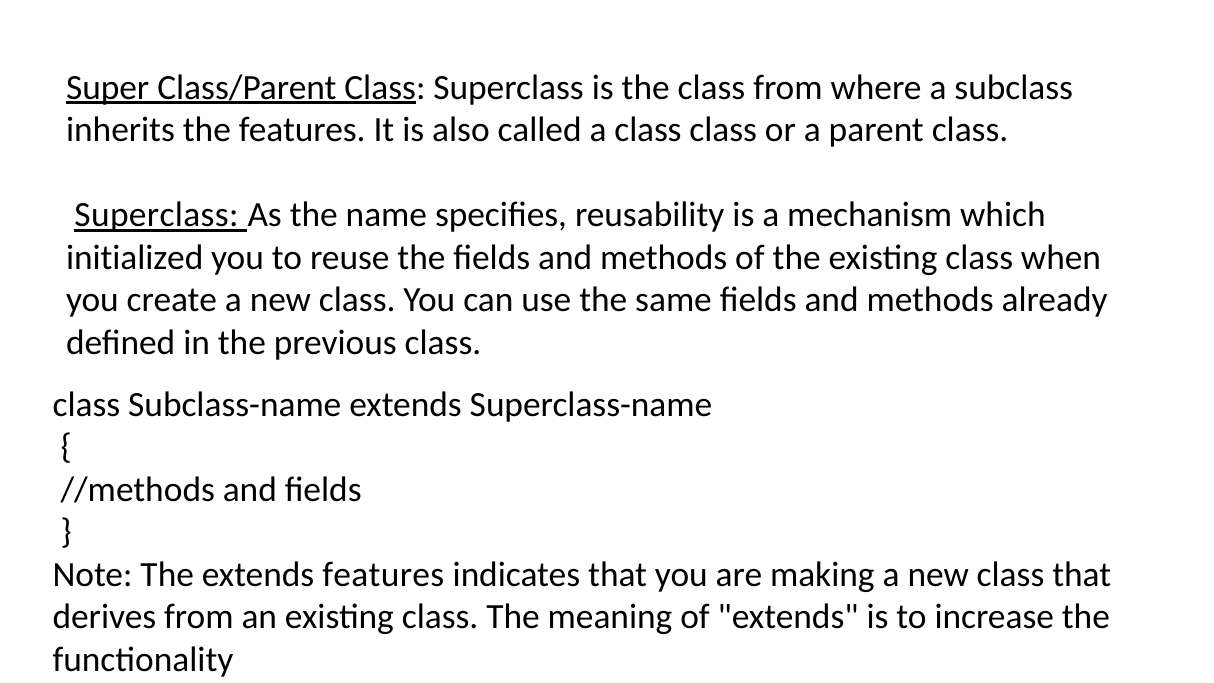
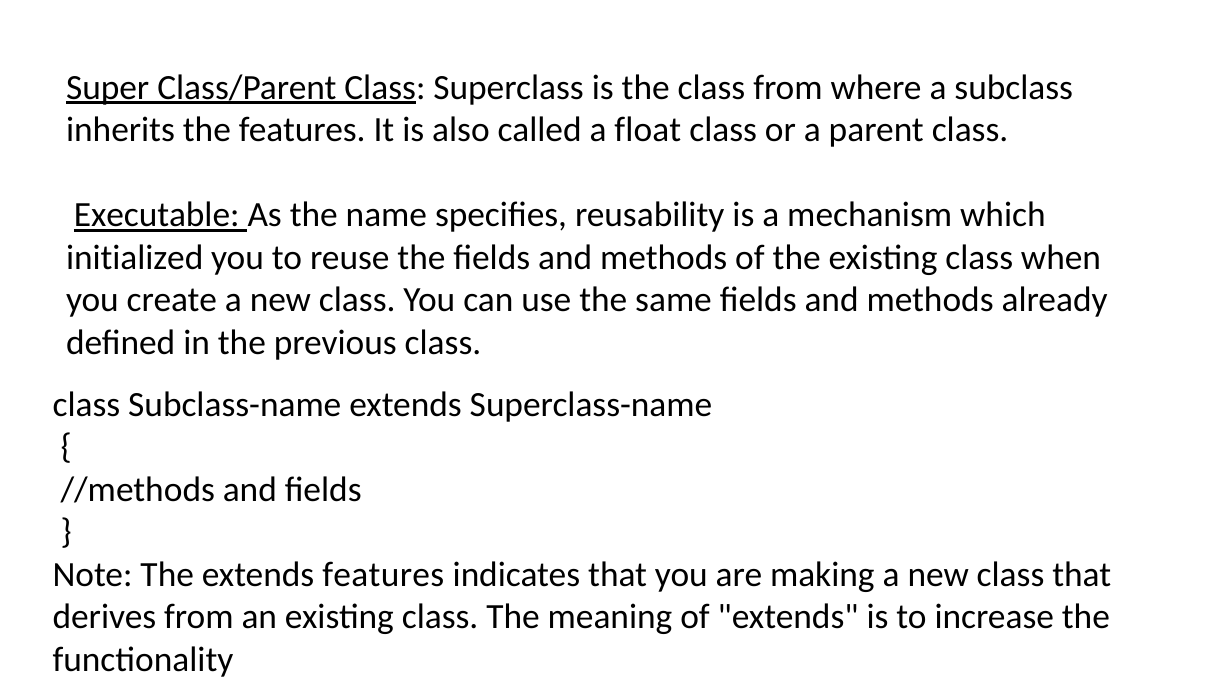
a class: class -> float (648, 130)
Superclass: Superclass -> Executable (157, 215)
